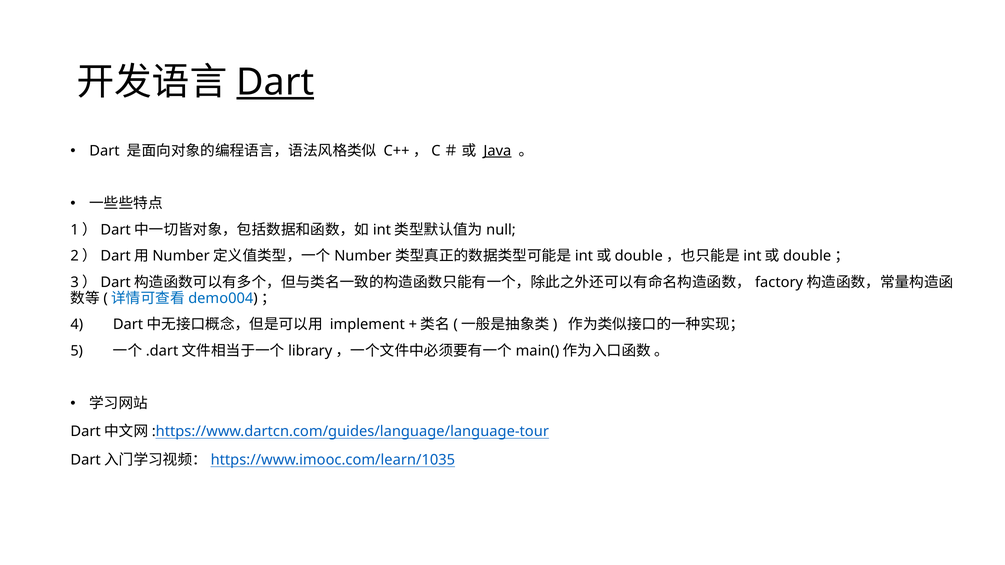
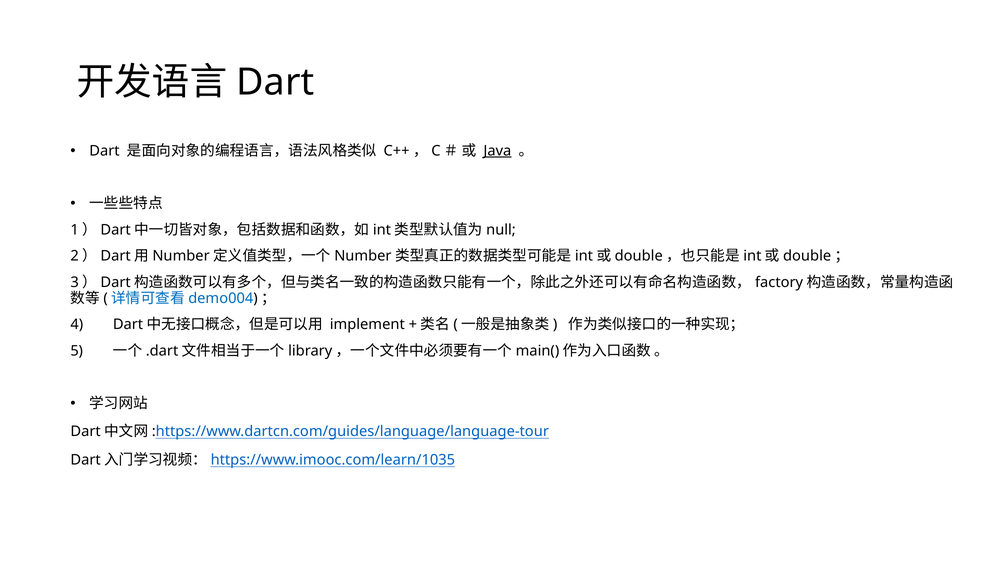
Dart underline: present -> none (275, 82)
